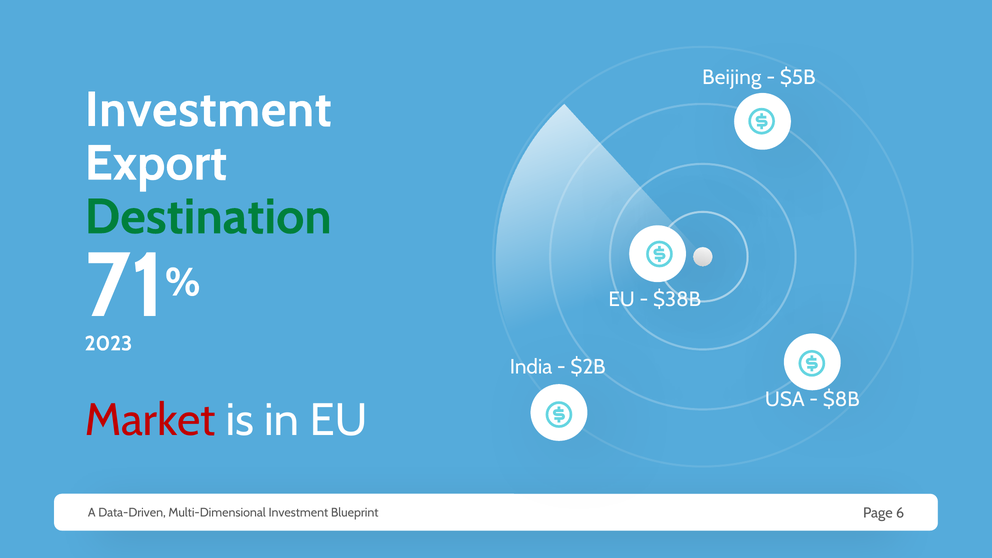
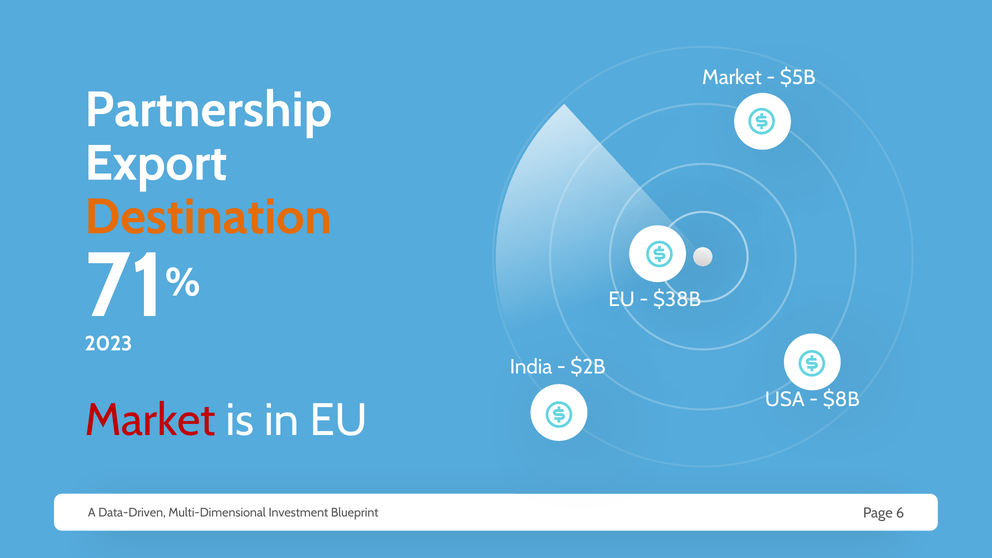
Beijing: Beijing -> Market (732, 78)
Investment: Investment -> Partnership (208, 110)
Destination colour: green -> orange (208, 217)
